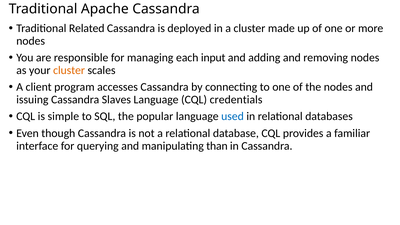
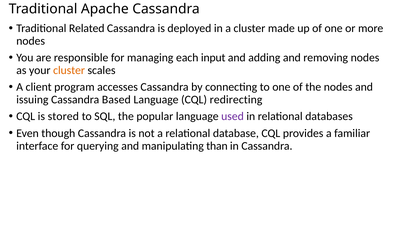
Slaves: Slaves -> Based (116, 100)
credentials: credentials -> redirecting (236, 100)
simple: simple -> stored (63, 116)
used colour: blue -> purple (233, 116)
